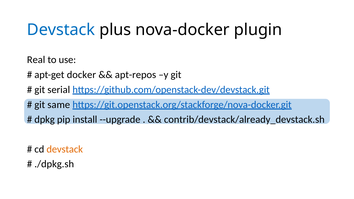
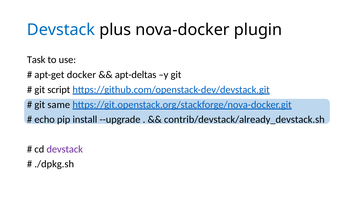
Real: Real -> Task (36, 60)
apt-repos: apt-repos -> apt-deltas (136, 75)
serial: serial -> script (59, 90)
dpkg: dpkg -> echo (45, 120)
devstack colour: orange -> purple (65, 149)
